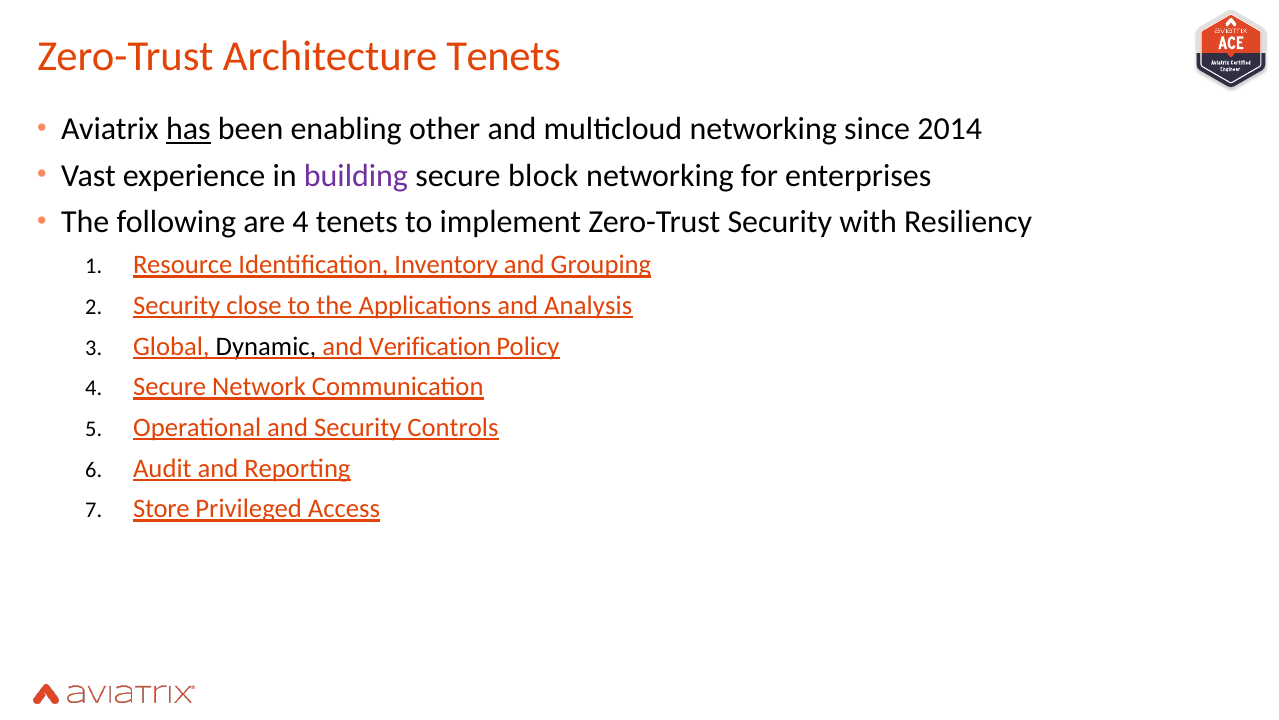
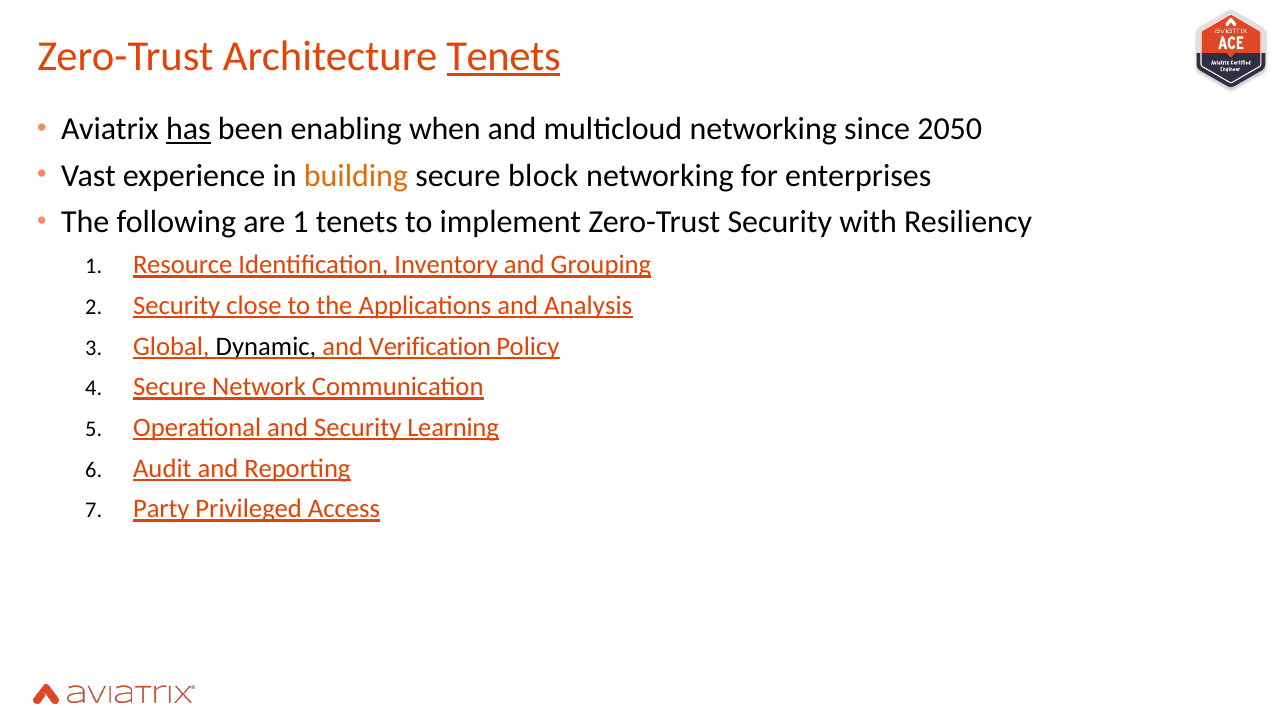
Tenets underline: none -> present (504, 56)
other: other -> when (445, 129)
2014: 2014 -> 2050 (950, 129)
building colour: purple -> orange (356, 176)
are 4: 4 -> 1 (300, 222)
Controls: Controls -> Learning (453, 427)
Store: Store -> Party (161, 509)
